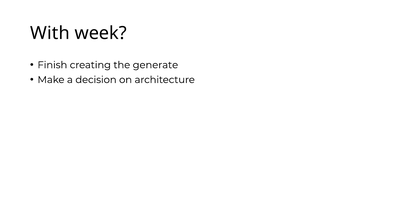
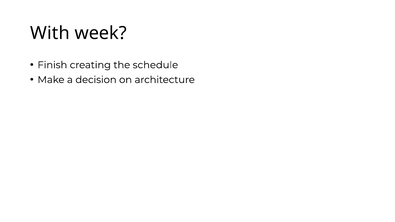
generate: generate -> schedule (155, 65)
